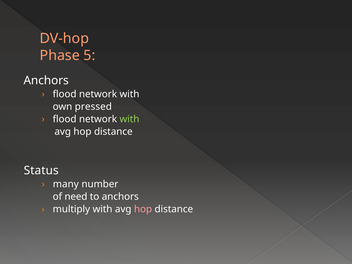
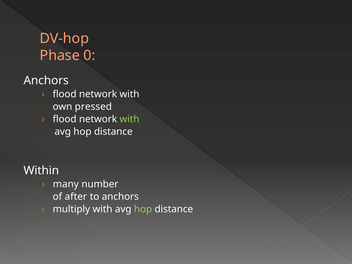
5: 5 -> 0 (89, 56)
Status: Status -> Within (41, 171)
need: need -> after (76, 197)
hop colour: pink -> light green (143, 209)
